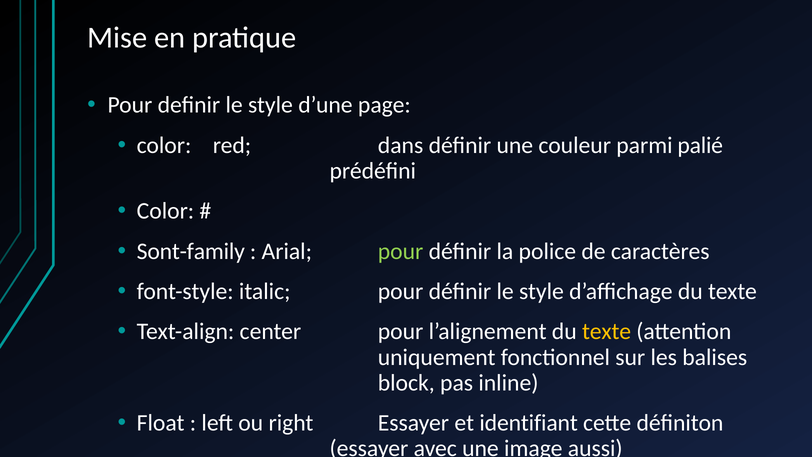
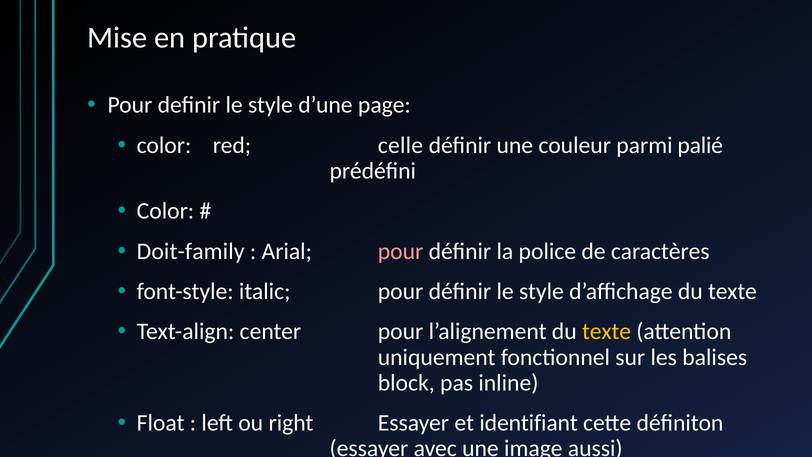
dans: dans -> celle (400, 145)
Sont-family: Sont-family -> Doit-family (191, 251)
pour colour: light green -> pink (401, 251)
